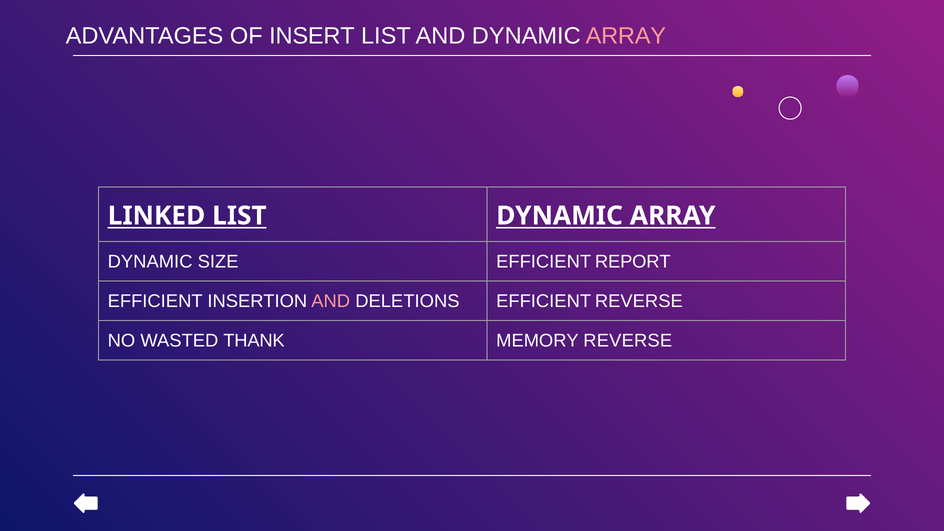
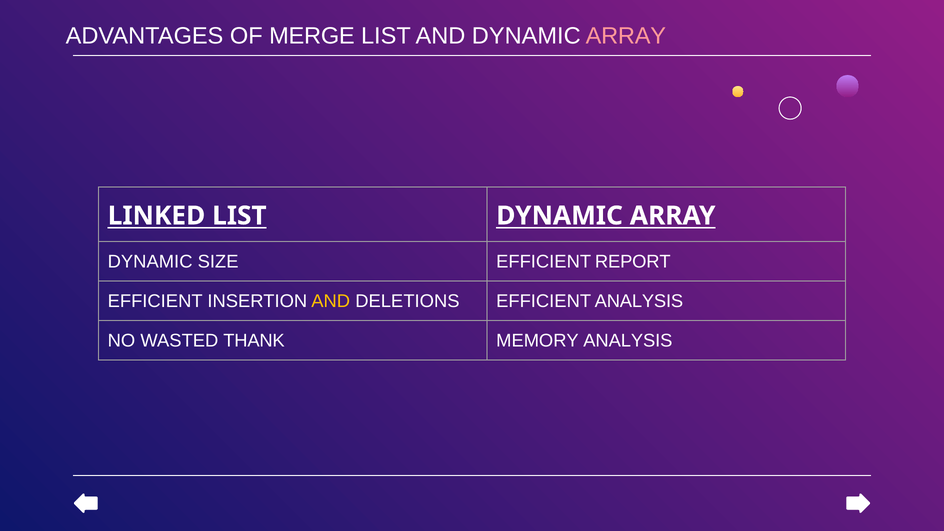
INSERT: INSERT -> MERGE (312, 36)
AND colour: pink -> yellow (331, 301)
EFFICIENT REVERSE: REVERSE -> ANALYSIS (639, 301)
MEMORY REVERSE: REVERSE -> ANALYSIS (628, 341)
